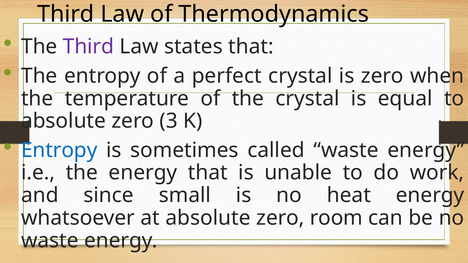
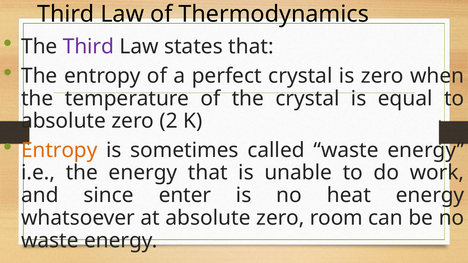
3: 3 -> 2 (169, 121)
Entropy colour: blue -> orange (59, 150)
small: small -> enter (185, 196)
